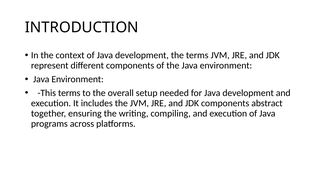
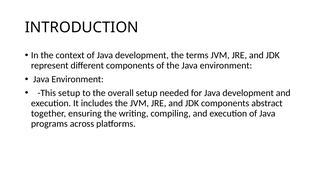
This terms: terms -> setup (69, 93)
